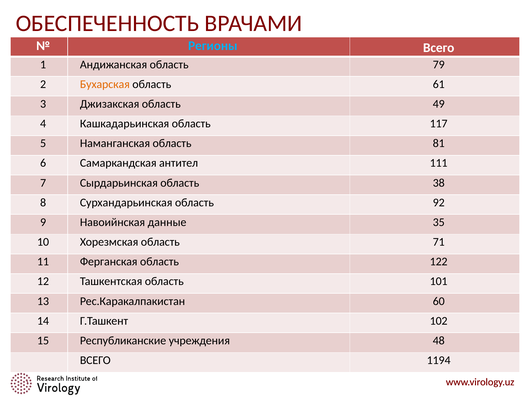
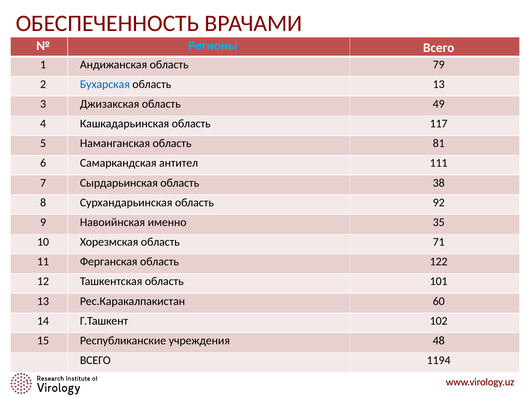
Бухарская colour: orange -> blue (105, 84)
область 61: 61 -> 13 (439, 84)
данные: данные -> именно (167, 222)
